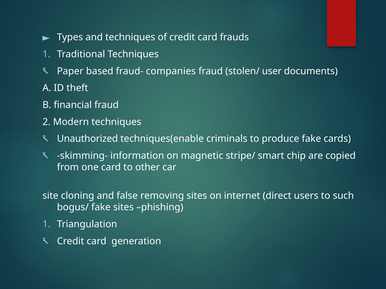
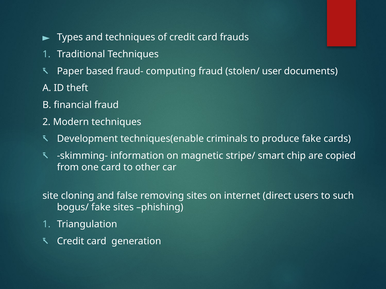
companies: companies -> computing (171, 71)
Unauthorized: Unauthorized -> Development (87, 139)
